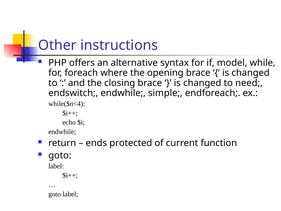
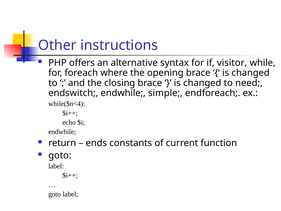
model: model -> visitor (232, 63)
protected: protected -> constants (131, 143)
